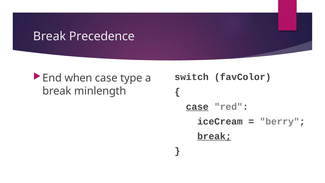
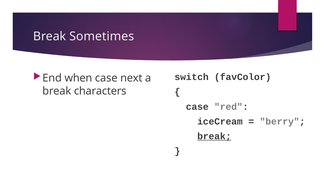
Precedence: Precedence -> Sometimes (102, 36)
type: type -> next (131, 78)
minlength: minlength -> characters (100, 91)
case underline: present -> none (197, 107)
